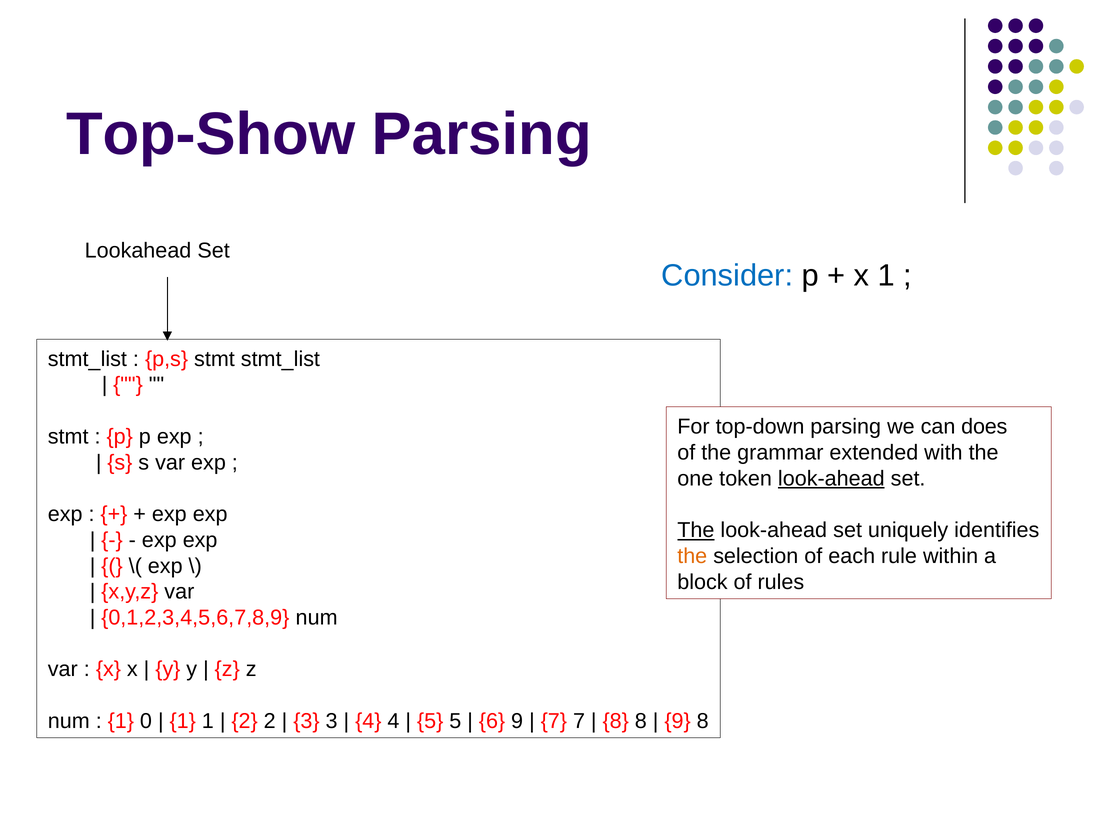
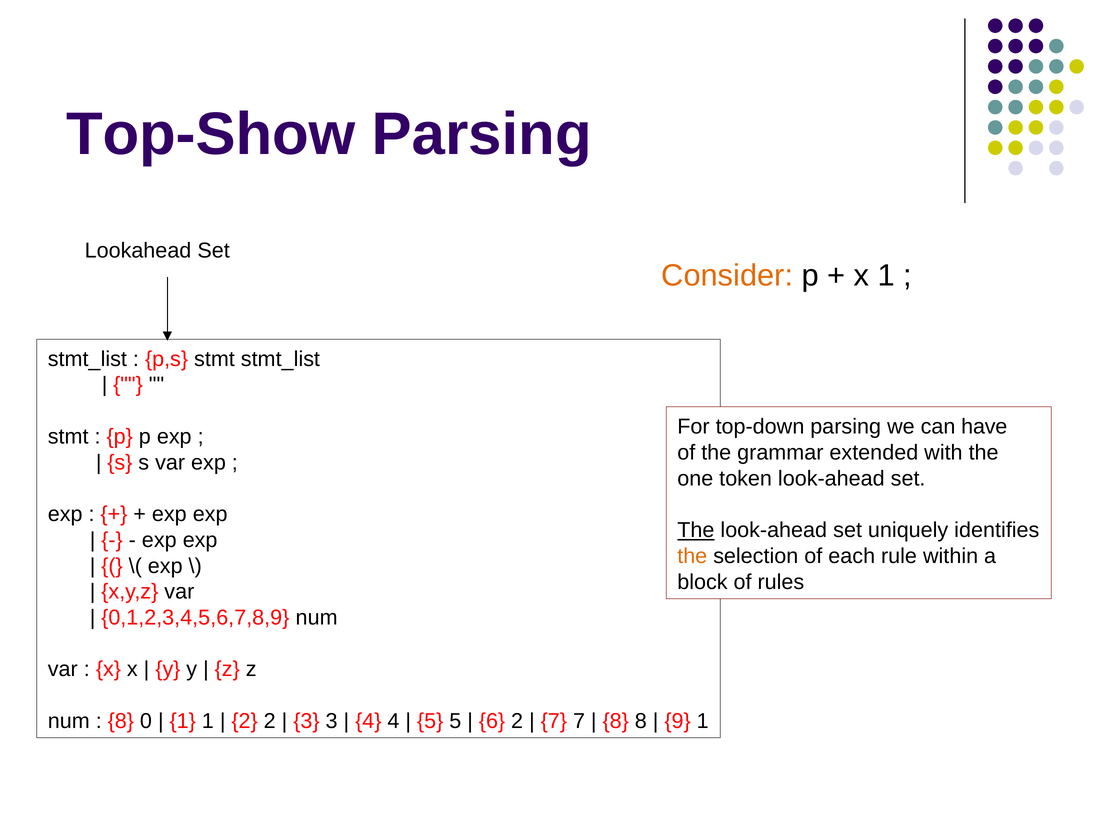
Consider colour: blue -> orange (727, 275)
does: does -> have (984, 427)
look-ahead underline: present -> none (831, 479)
1: 1 -> 8 (121, 721)
6 9: 9 -> 2 (517, 721)
9 8: 8 -> 1 (703, 721)
